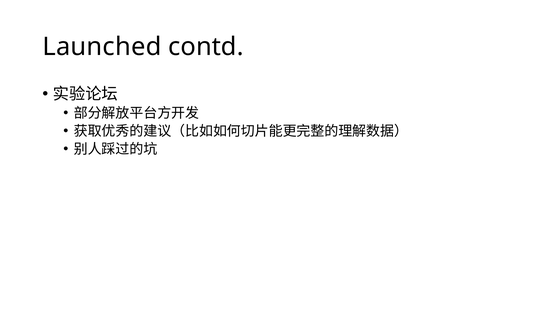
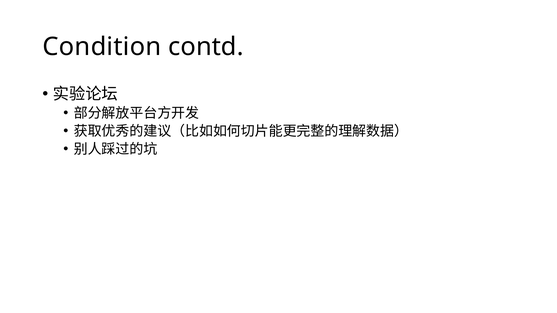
Launched: Launched -> Condition (102, 47)
